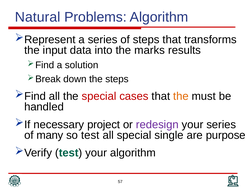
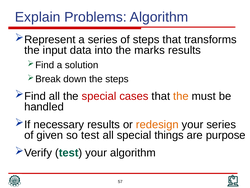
Natural: Natural -> Explain (38, 17)
necessary project: project -> results (104, 124)
redesign colour: purple -> orange (157, 124)
many: many -> given (50, 135)
single: single -> things (169, 135)
